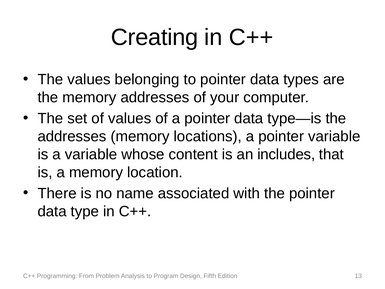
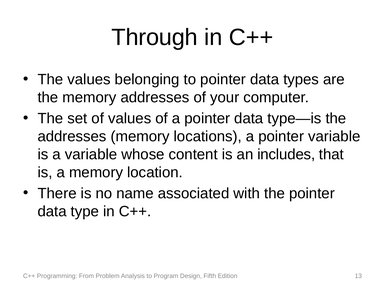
Creating: Creating -> Through (155, 37)
